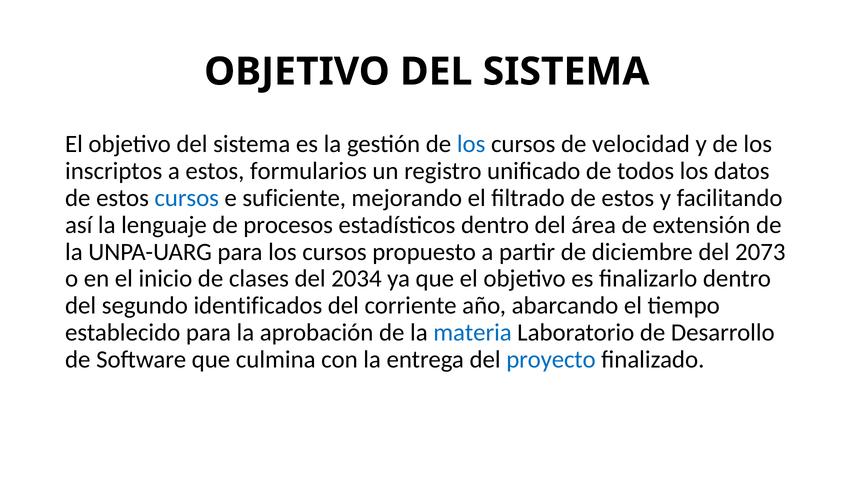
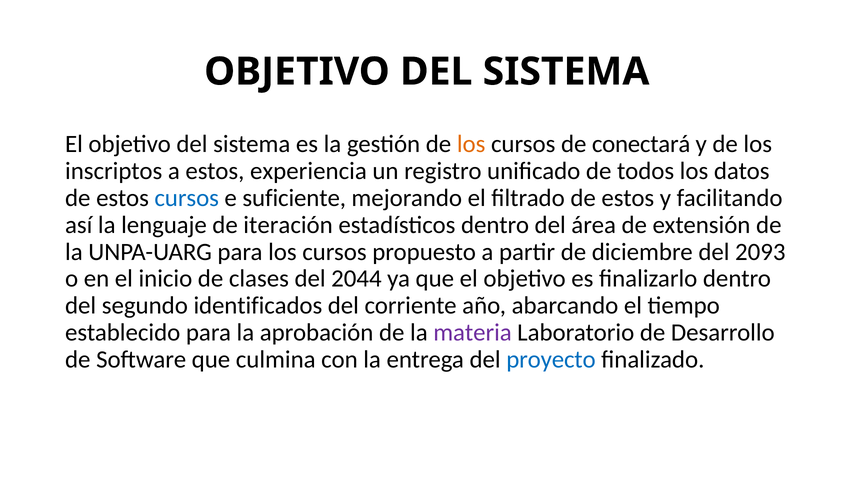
los colour: blue -> orange (471, 144)
velocidad: velocidad -> conectará (641, 144)
formularios: formularios -> experiencia (308, 171)
procesos: procesos -> iteración (288, 225)
2073: 2073 -> 2093 (760, 252)
2034: 2034 -> 2044 (356, 279)
materia colour: blue -> purple (472, 333)
